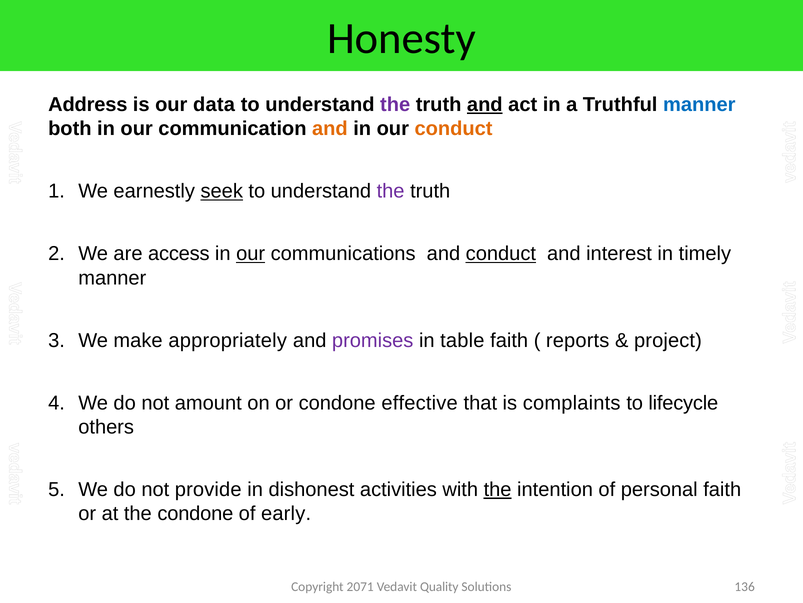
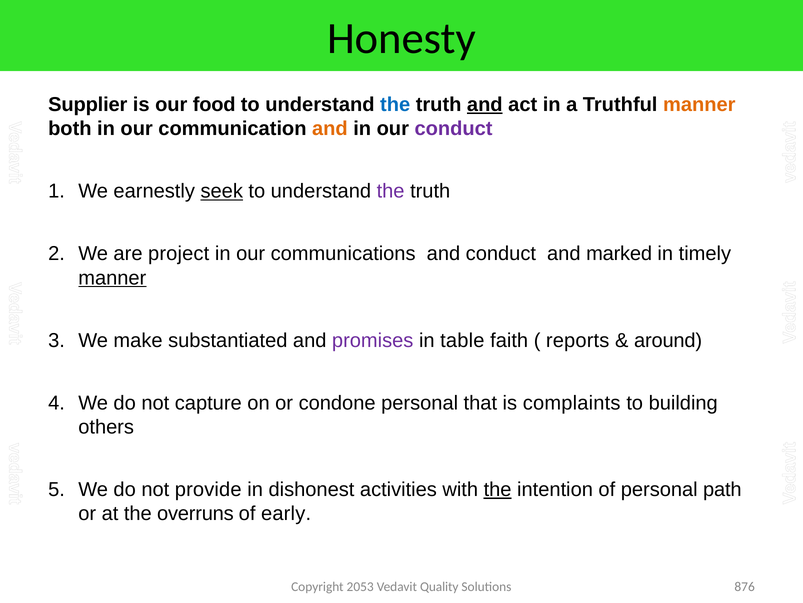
Address: Address -> Supplier (88, 104)
data: data -> food (214, 104)
the colour: purple -> blue (395, 104)
manner colour: blue -> orange (699, 104)
conduct colour: orange -> purple (454, 129)
access: access -> project (179, 253)
our underline: present -> none (251, 253)
conduct underline: present -> none (501, 253)
interest: interest -> marked (619, 253)
manner underline: none -> present (112, 278)
appropriately: appropriately -> substantiated (228, 340)
project: project -> around (668, 340)
amount: amount -> capture (208, 403)
condone effective: effective -> personal (420, 403)
lifecycle: lifecycle -> building (683, 403)
personal faith: faith -> path (722, 489)
the condone: condone -> overruns (195, 513)
2071: 2071 -> 2053 (360, 586)
136: 136 -> 876 (745, 586)
